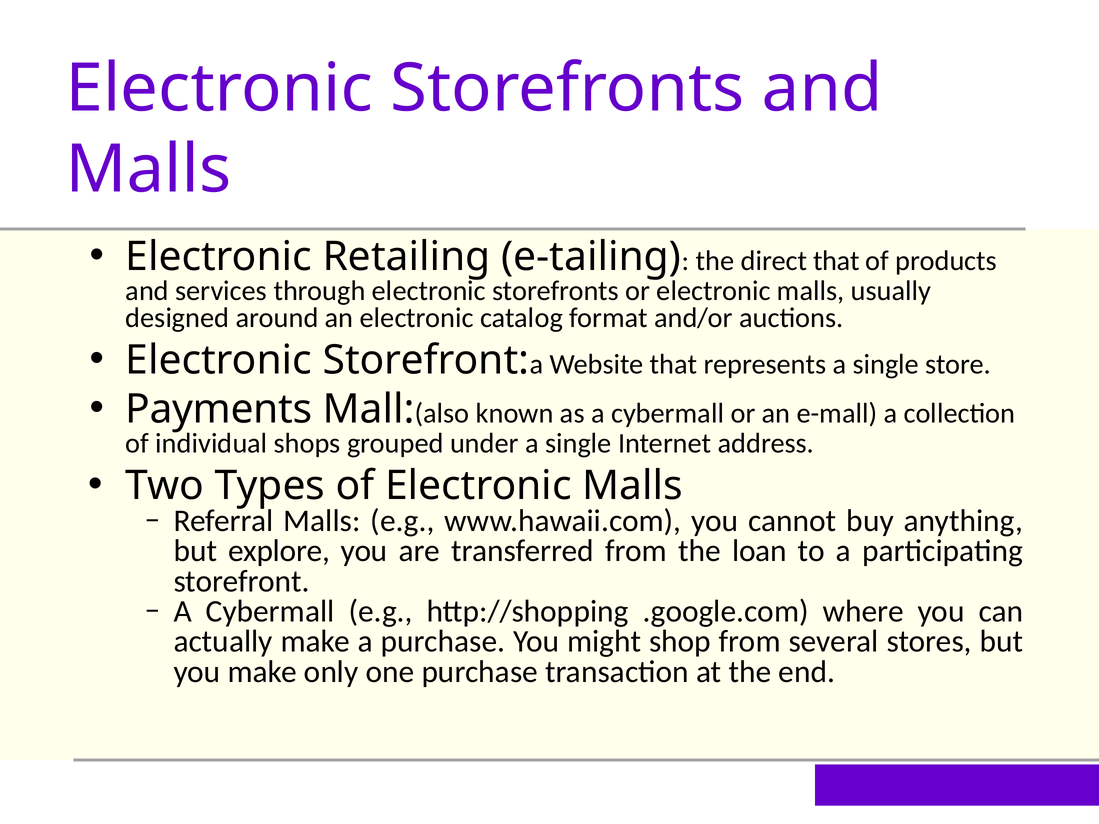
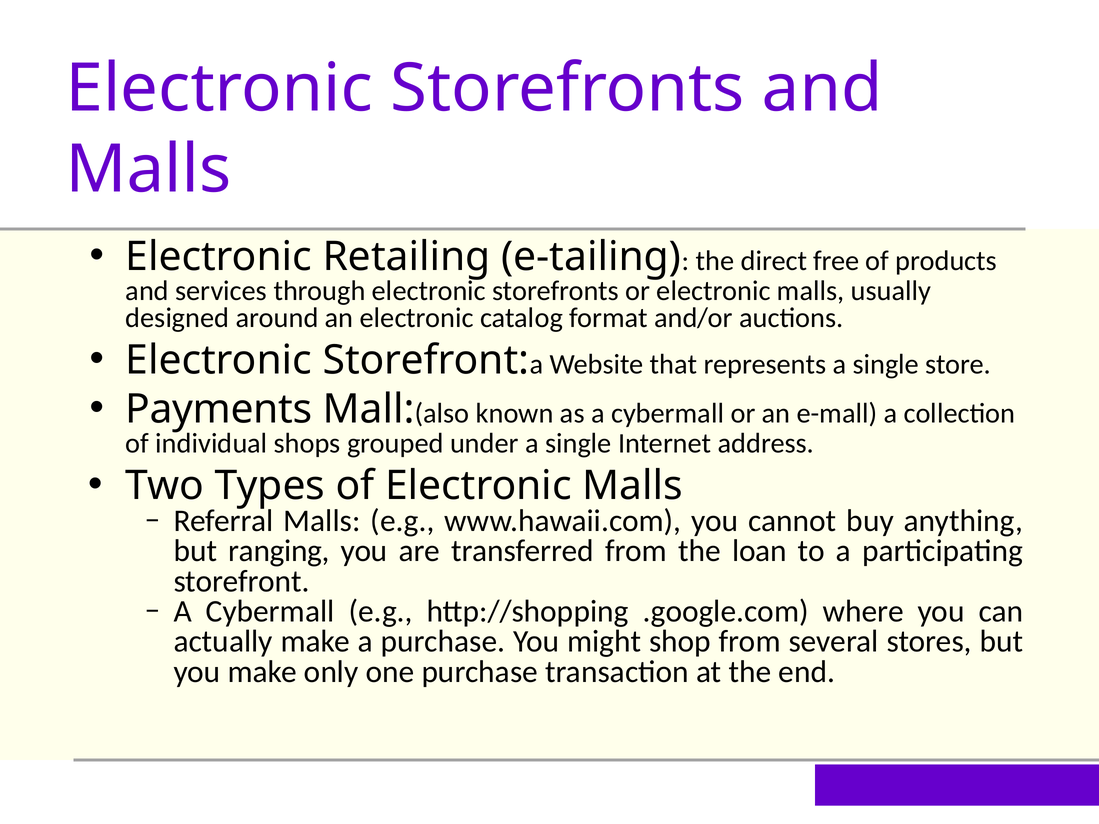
direct that: that -> free (836, 261)
explore: explore -> ranging (279, 551)
